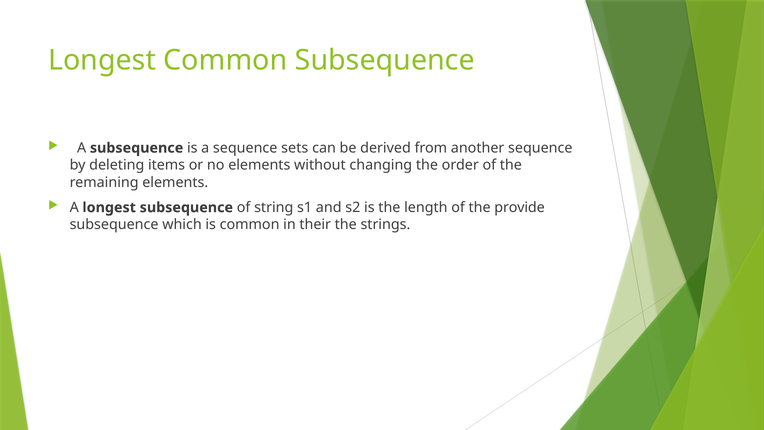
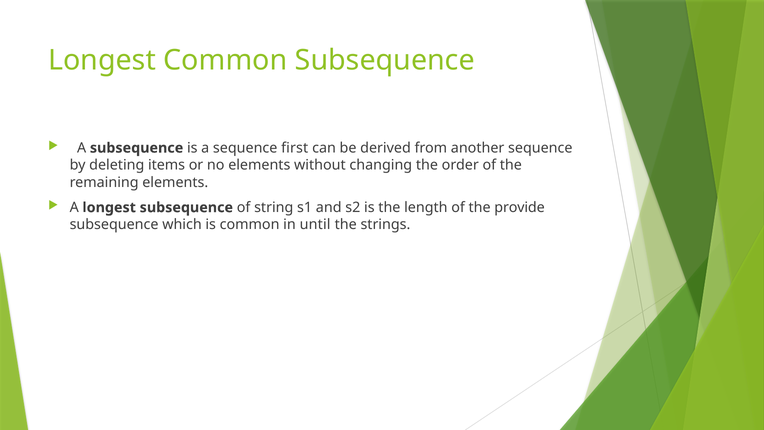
sets: sets -> first (295, 148)
their: their -> until (315, 225)
